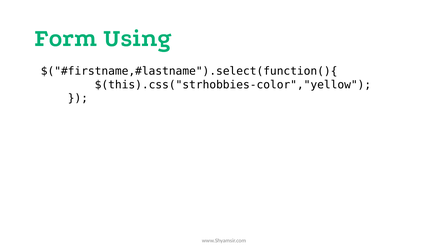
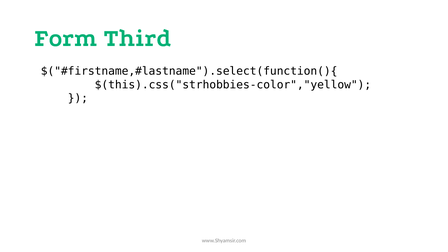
Using: Using -> Third (137, 38)
